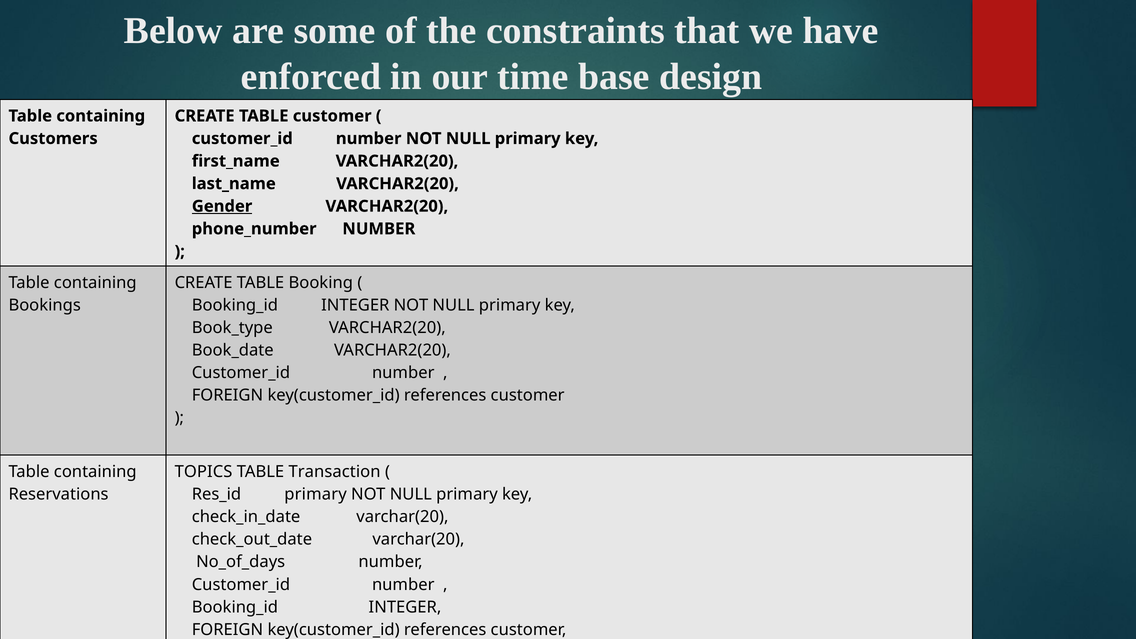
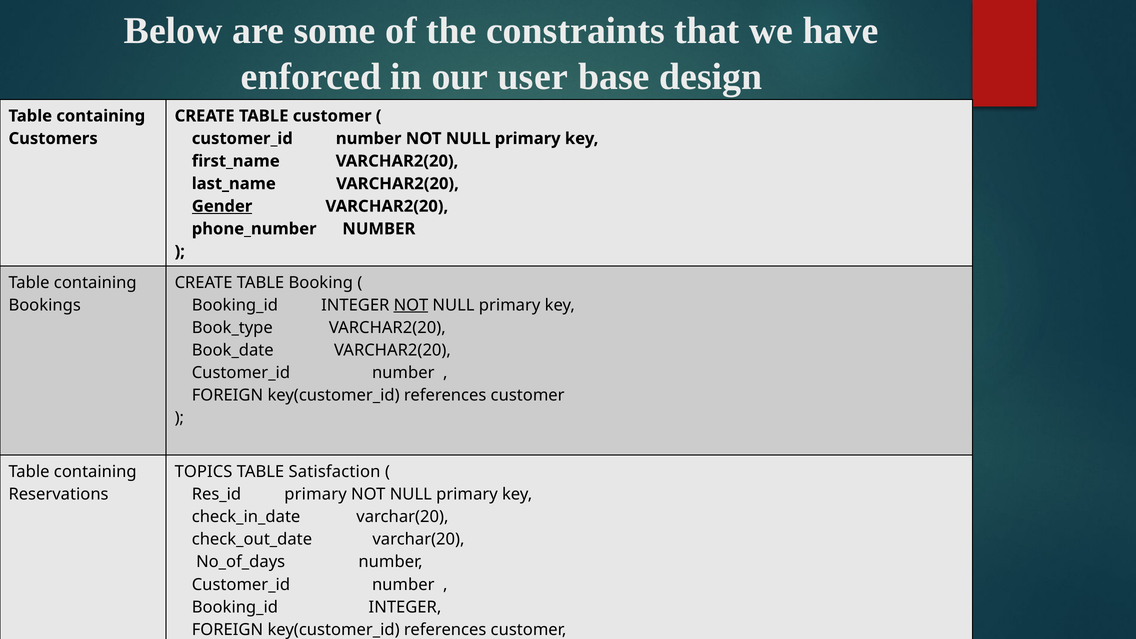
time: time -> user (533, 77)
NOT underline: none -> present (411, 305)
Transaction: Transaction -> Satisfaction (335, 472)
